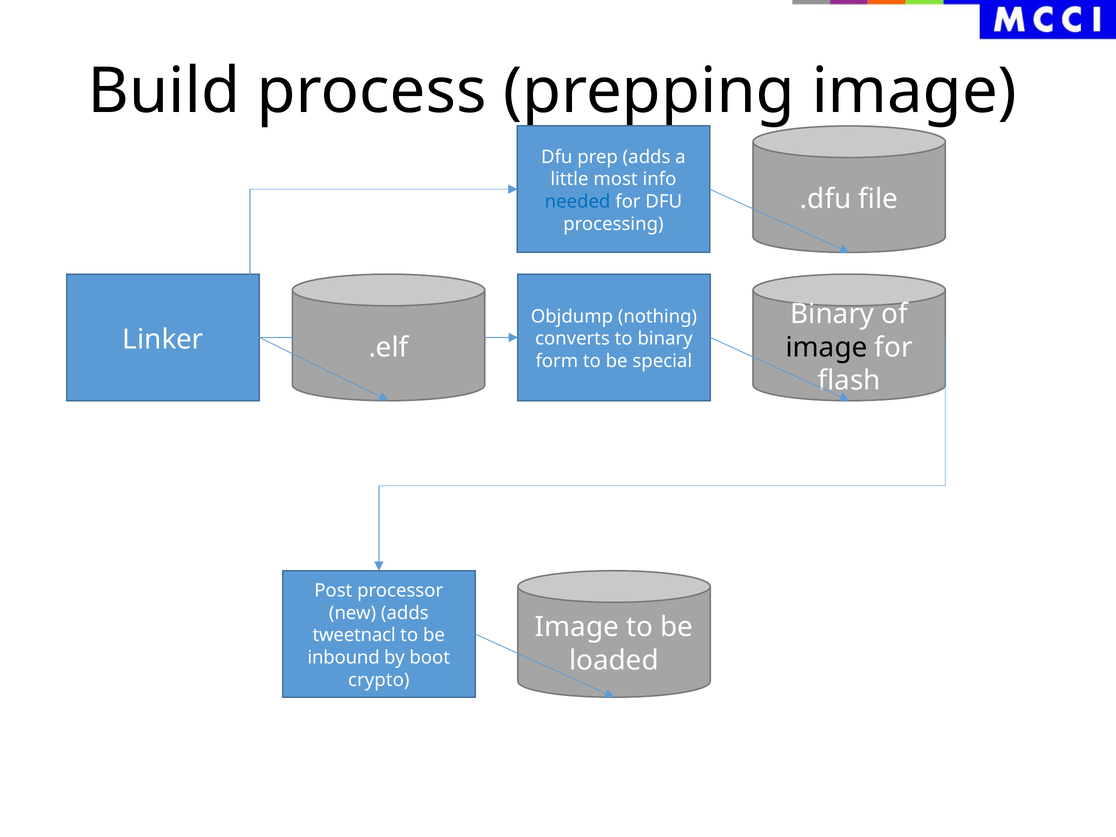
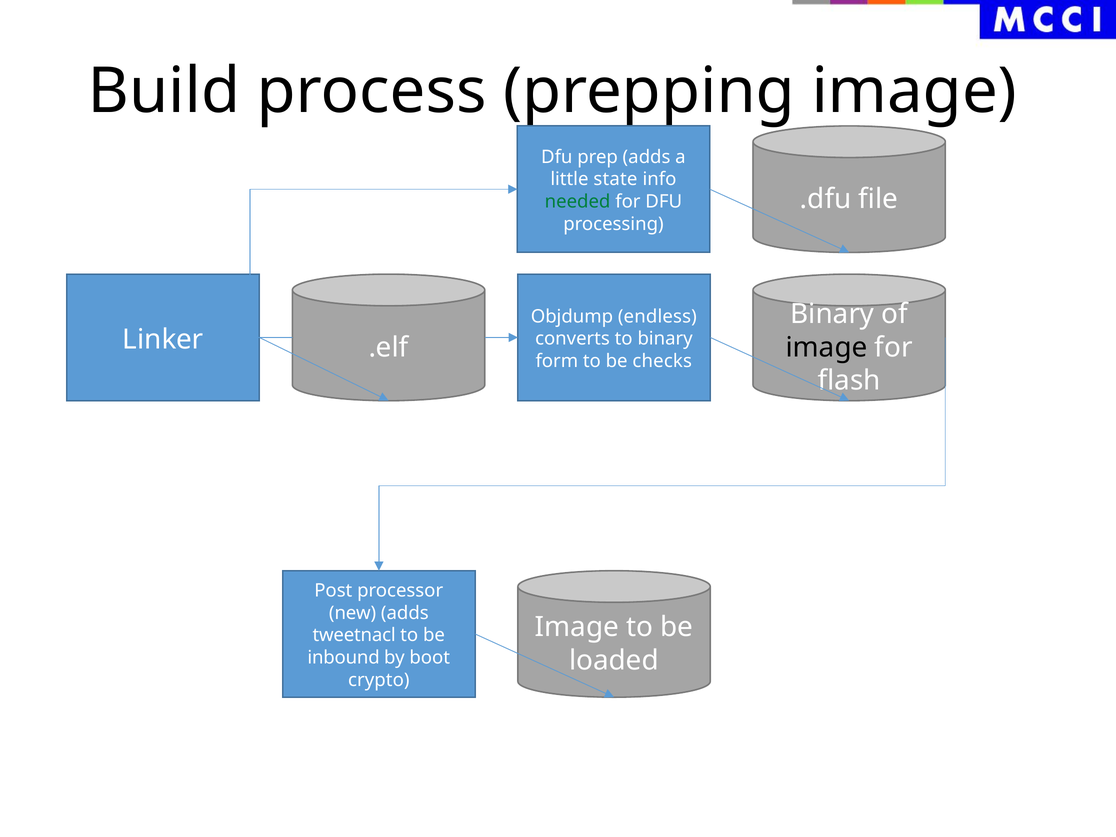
most: most -> state (615, 179)
needed colour: blue -> green (578, 202)
nothing: nothing -> endless (657, 316)
special: special -> checks (662, 361)
